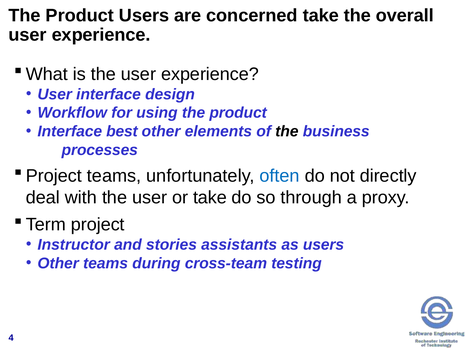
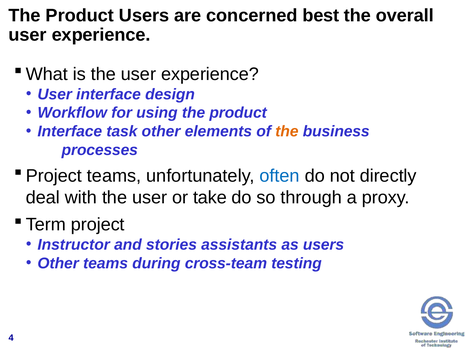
concerned take: take -> best (321, 16)
best: best -> task (122, 132)
the colour: black -> orange (287, 132)
